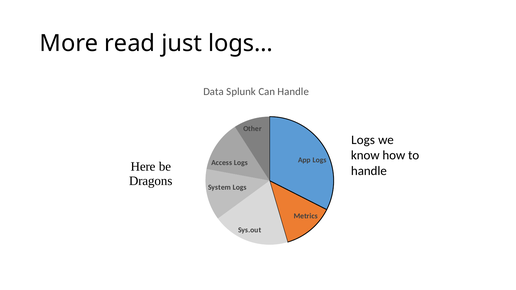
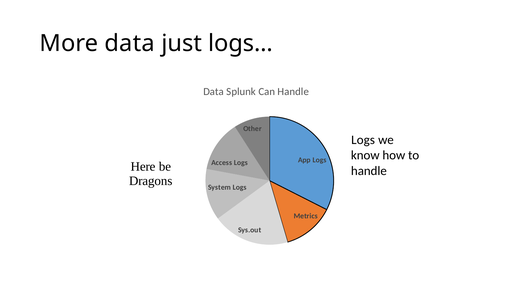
More read: read -> data (130, 43)
